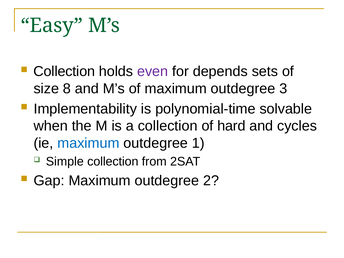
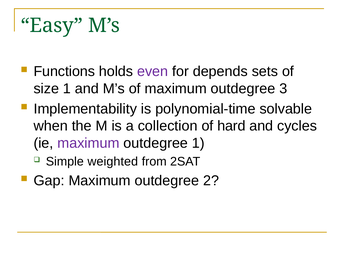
Collection: Collection -> Functions (64, 72)
size 8: 8 -> 1 (67, 89)
maximum colour: blue -> purple (88, 143)
Simple collection: collection -> weighted (113, 162)
